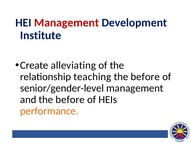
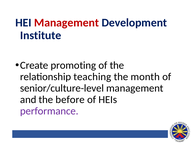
alleviating: alleviating -> promoting (73, 65)
before: before -> month (145, 77)
senior/gender-level: senior/gender-level -> senior/culture-level (62, 88)
performance colour: orange -> purple (49, 111)
